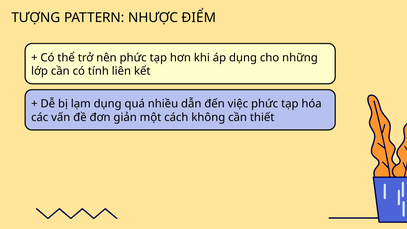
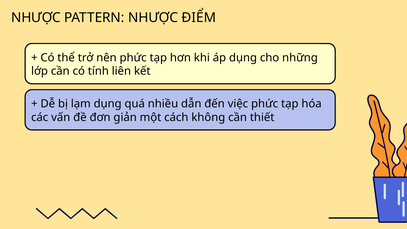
TƯỢNG: TƯỢNG -> NHƯỢC (36, 18)
